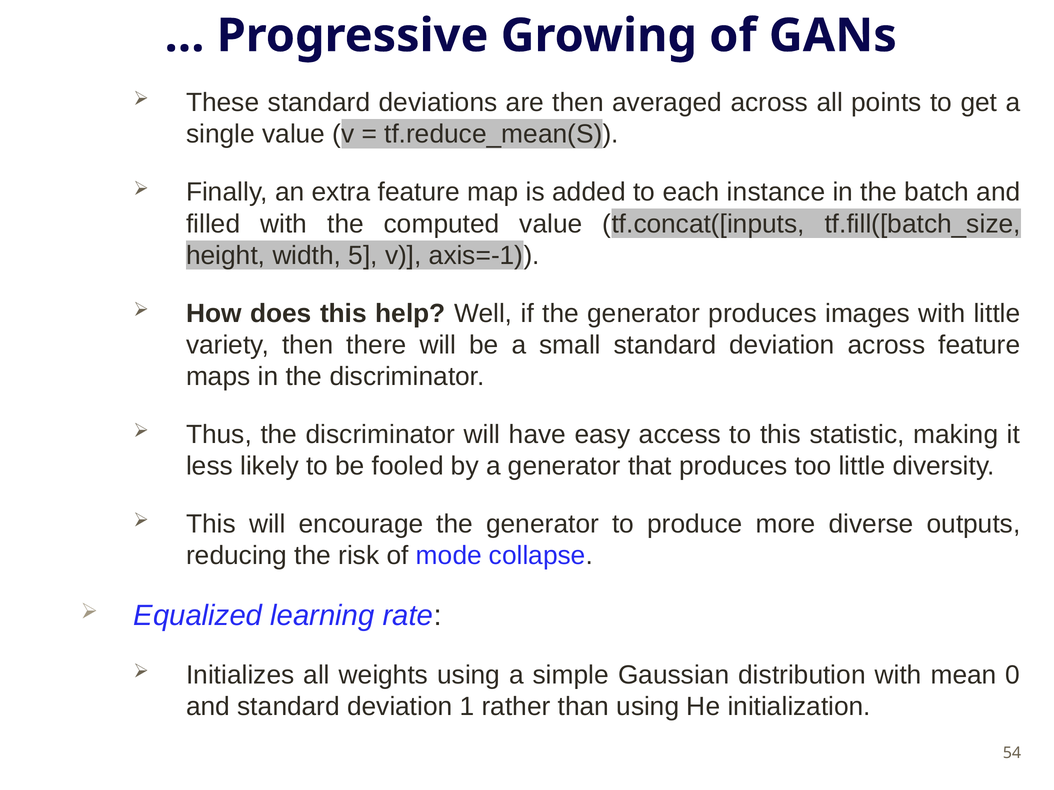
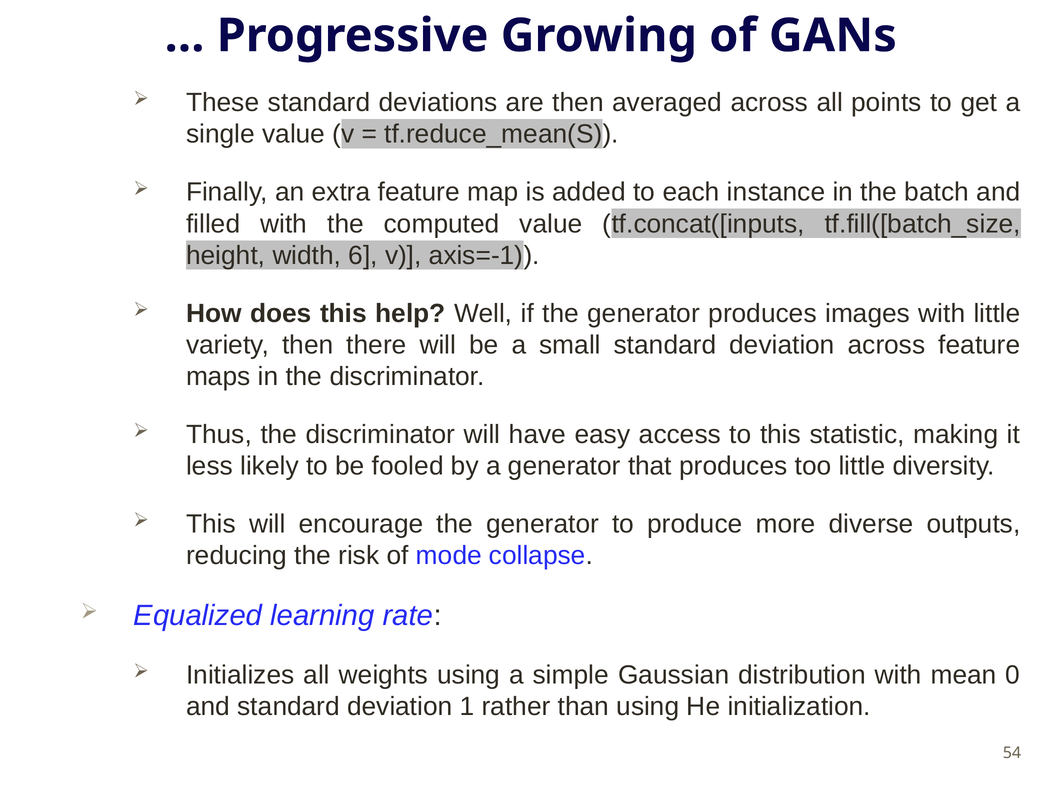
5: 5 -> 6 (363, 256)
